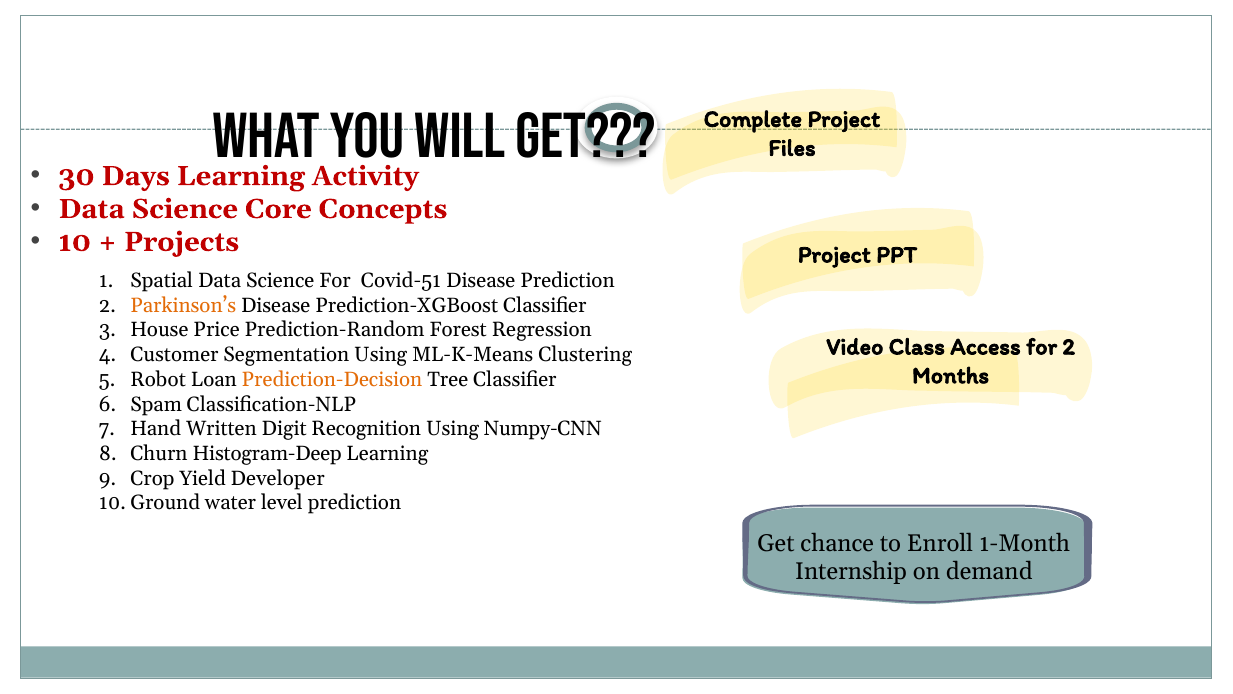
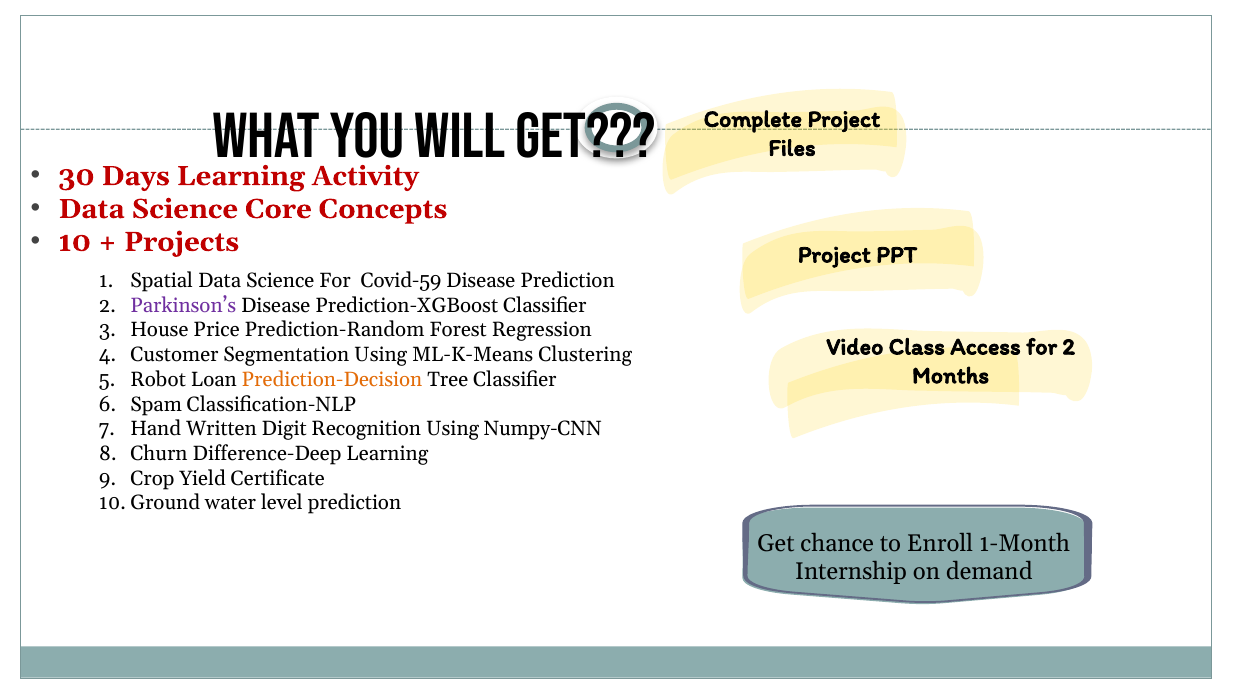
Covid-51: Covid-51 -> Covid-59 (401, 281)
Parkinson’s colour: orange -> purple (183, 305)
Histogram-Deep: Histogram-Deep -> Difference-Deep (267, 453)
Developer: Developer -> Certificate (278, 478)
